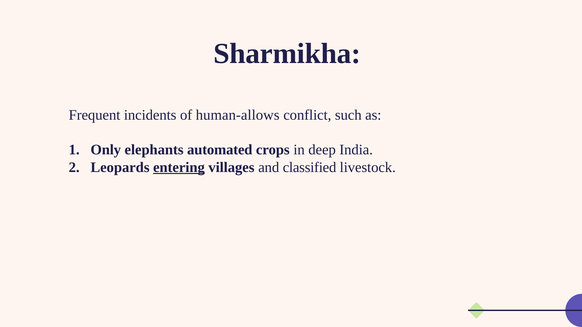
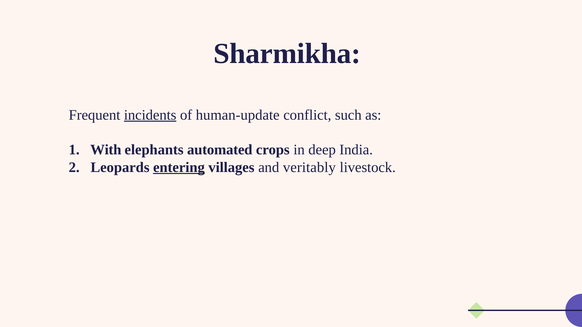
incidents underline: none -> present (150, 115)
human-allows: human-allows -> human-update (238, 115)
Only: Only -> With (106, 150)
classified: classified -> veritably (309, 167)
